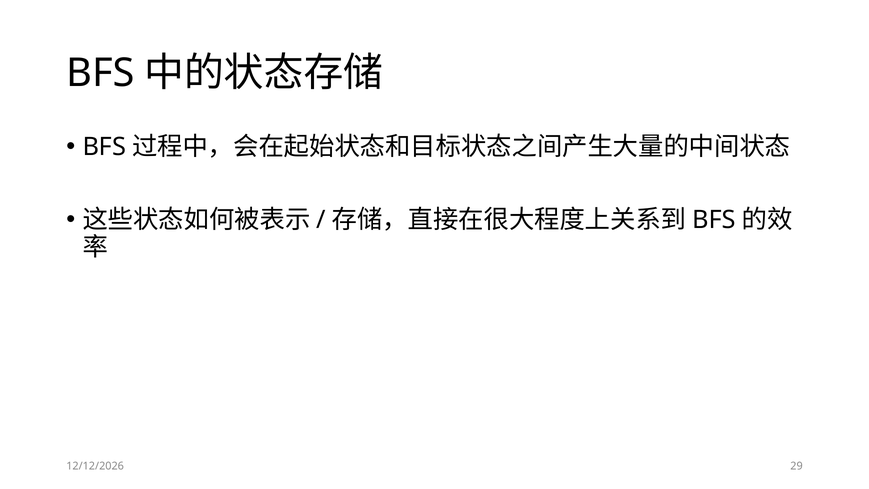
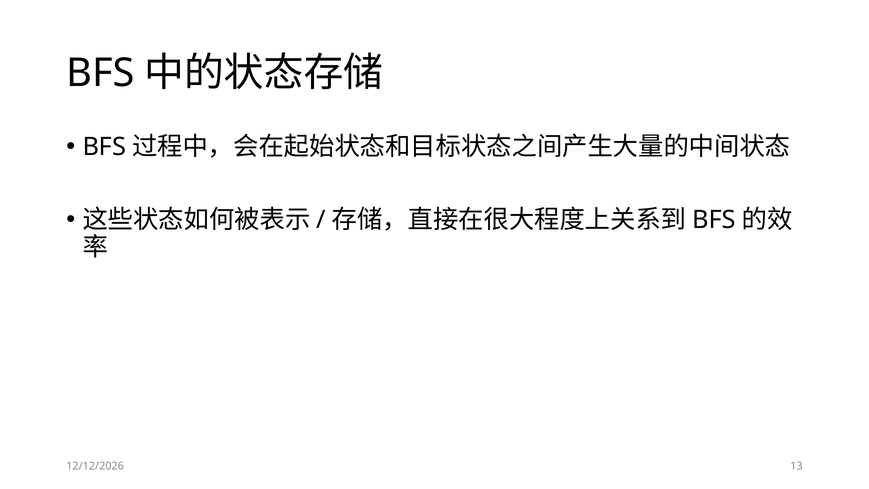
29: 29 -> 13 (797, 466)
